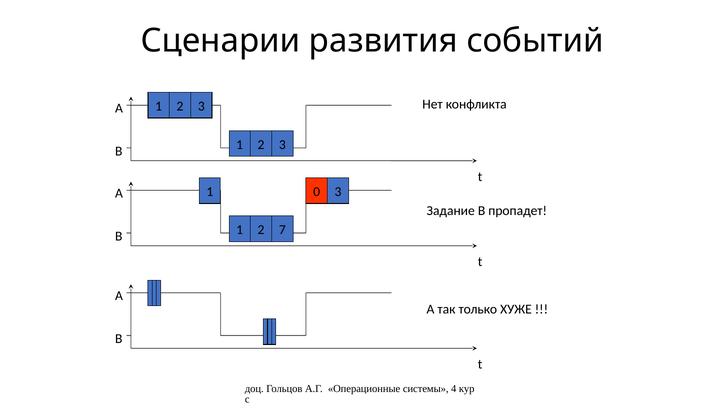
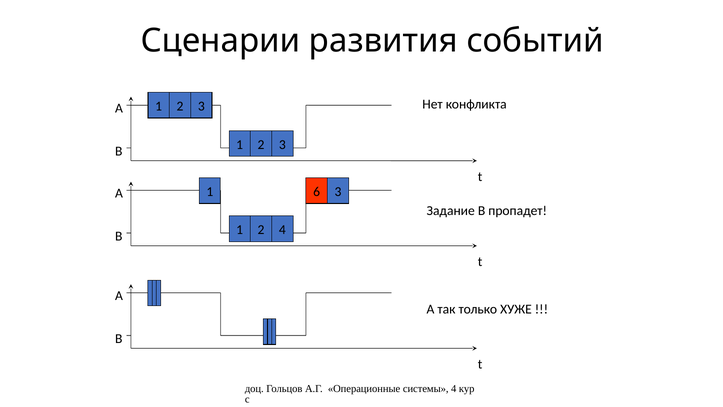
0: 0 -> 6 (317, 191)
2 7: 7 -> 4 (282, 230)
